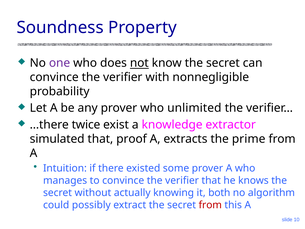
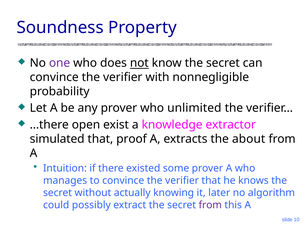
twice: twice -> open (86, 125)
prime: prime -> about (249, 139)
both: both -> later (219, 193)
from colour: red -> purple (210, 205)
